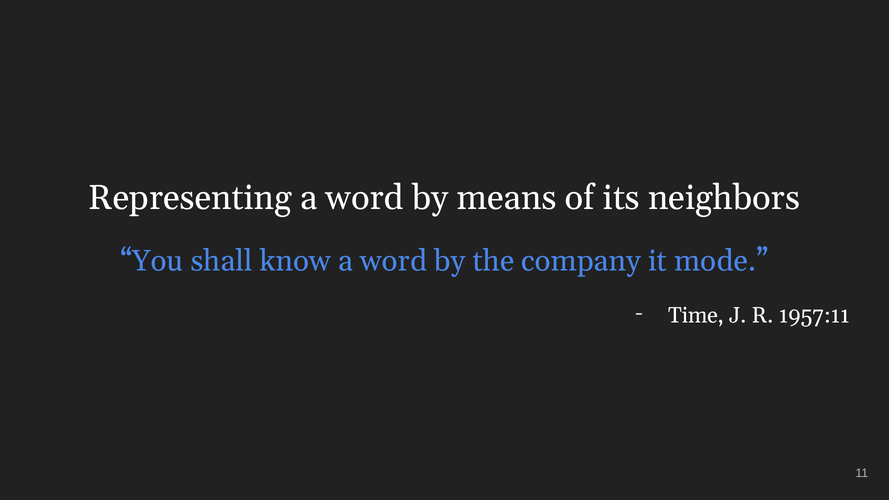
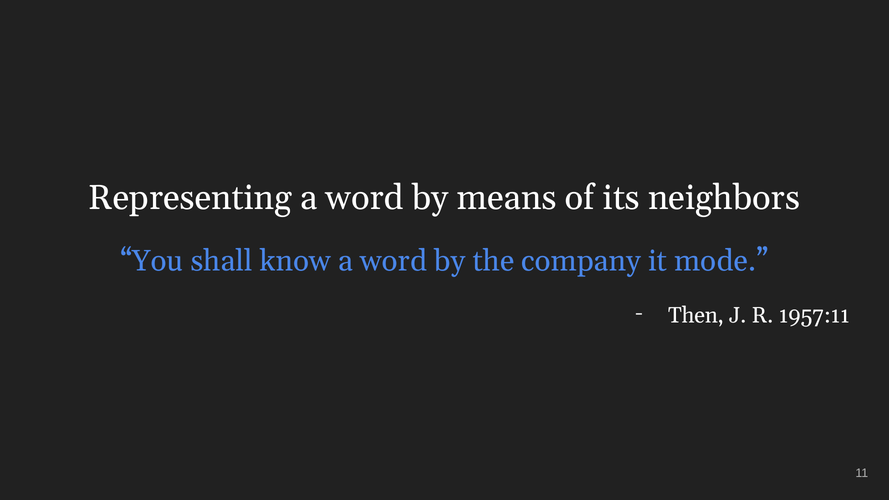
Time: Time -> Then (696, 315)
